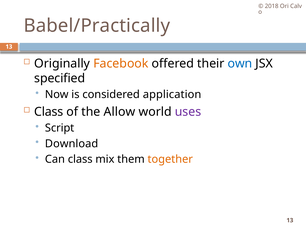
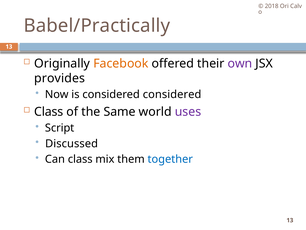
own colour: blue -> purple (240, 63)
specified: specified -> provides (60, 78)
considered application: application -> considered (172, 94)
Allow: Allow -> Same (120, 111)
Download: Download -> Discussed (72, 143)
together colour: orange -> blue (170, 159)
